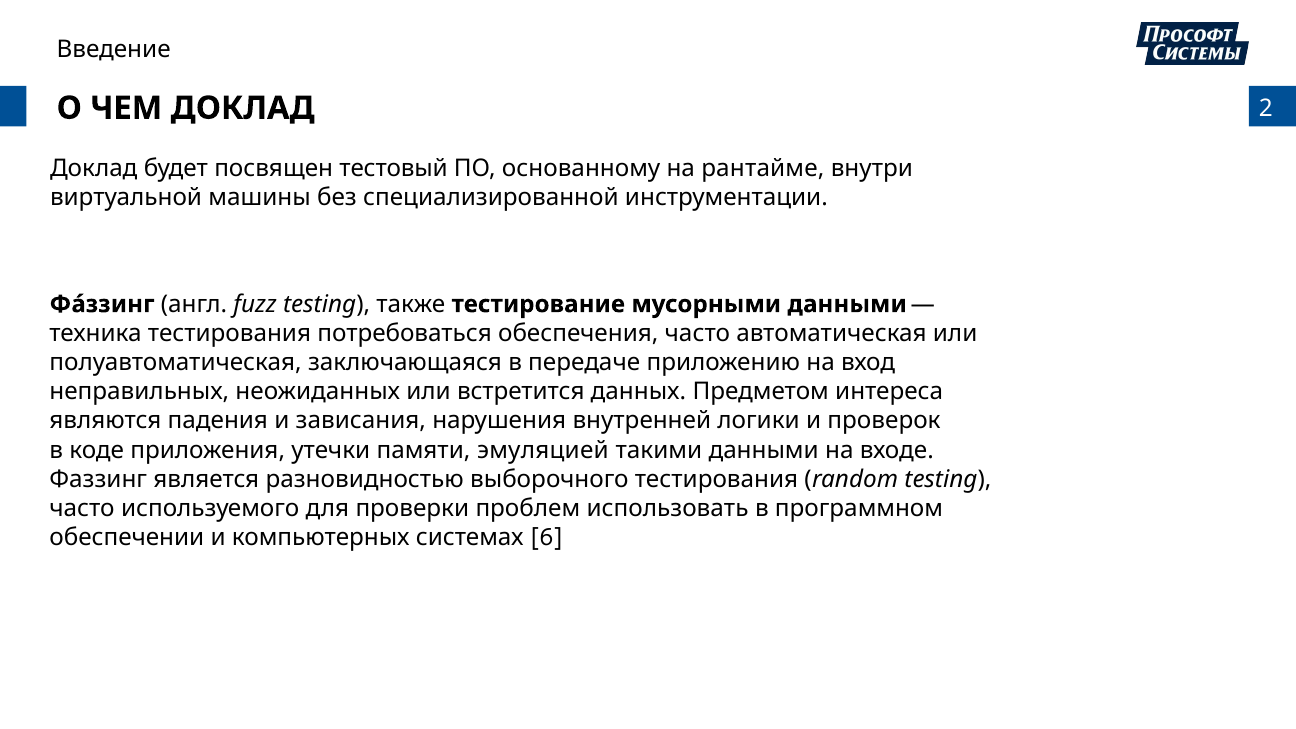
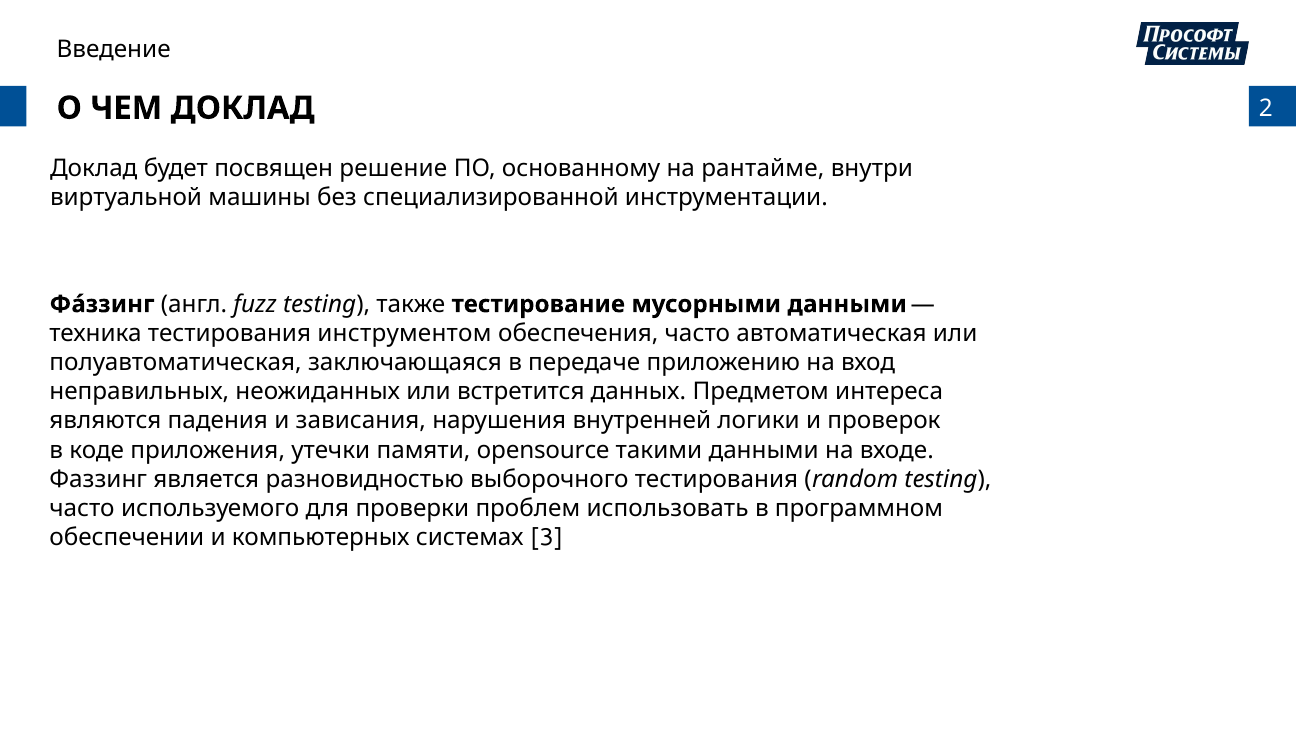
тестовый: тестовый -> решение (393, 168)
потребоваться: потребоваться -> инструментом (404, 333)
эмуляцией: эмуляцией -> opensource (543, 450)
6: 6 -> 3 (547, 537)
